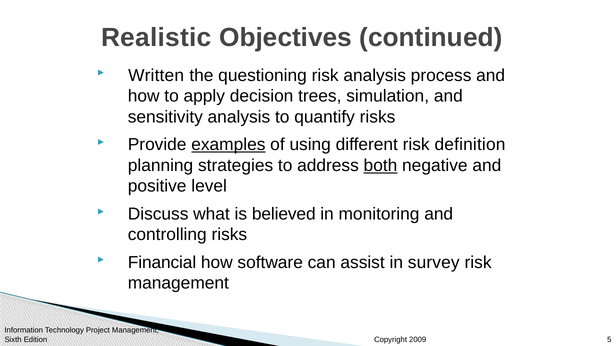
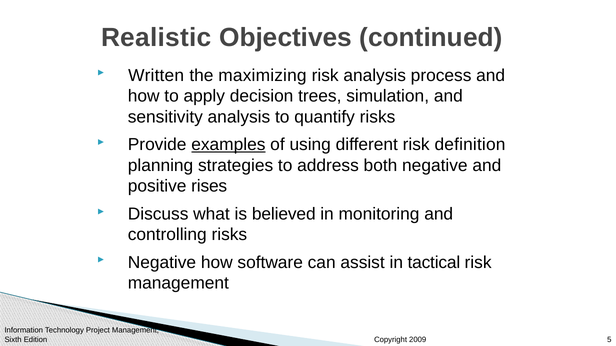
questioning: questioning -> maximizing (262, 76)
both underline: present -> none (380, 166)
level: level -> rises (209, 186)
Financial: Financial -> Negative (162, 263)
survey: survey -> tactical (434, 263)
